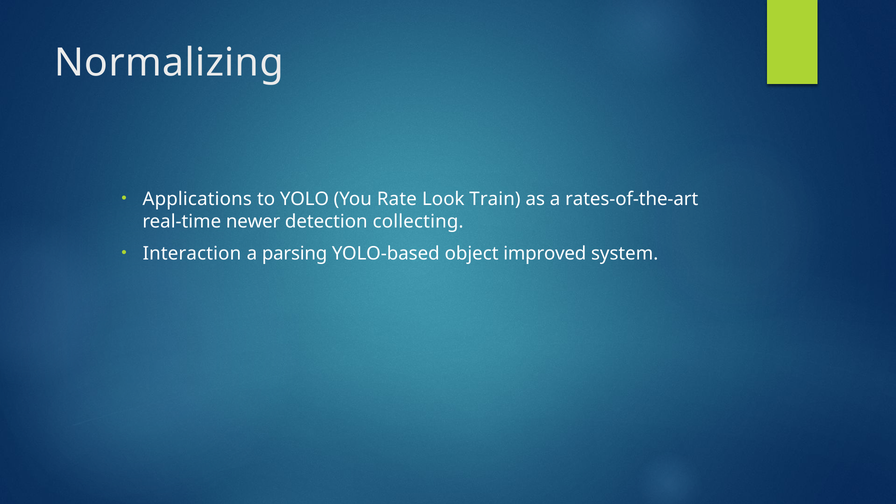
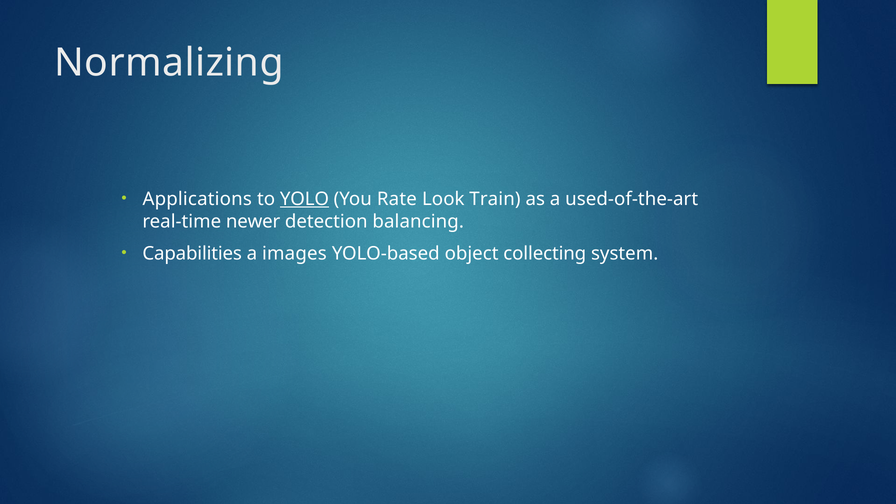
YOLO underline: none -> present (304, 199)
rates-of-the-art: rates-of-the-art -> used-of-the-art (632, 199)
collecting: collecting -> balancing (418, 222)
Interaction: Interaction -> Capabilities (192, 253)
parsing: parsing -> images (294, 253)
improved: improved -> collecting (545, 253)
